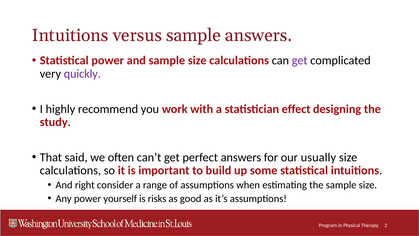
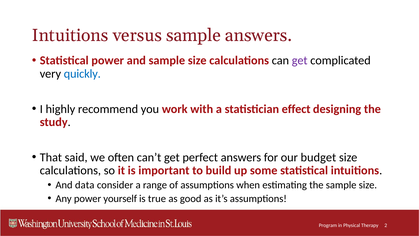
quickly colour: purple -> blue (82, 74)
usually: usually -> budget (318, 157)
right: right -> data (85, 185)
risks: risks -> true (157, 198)
